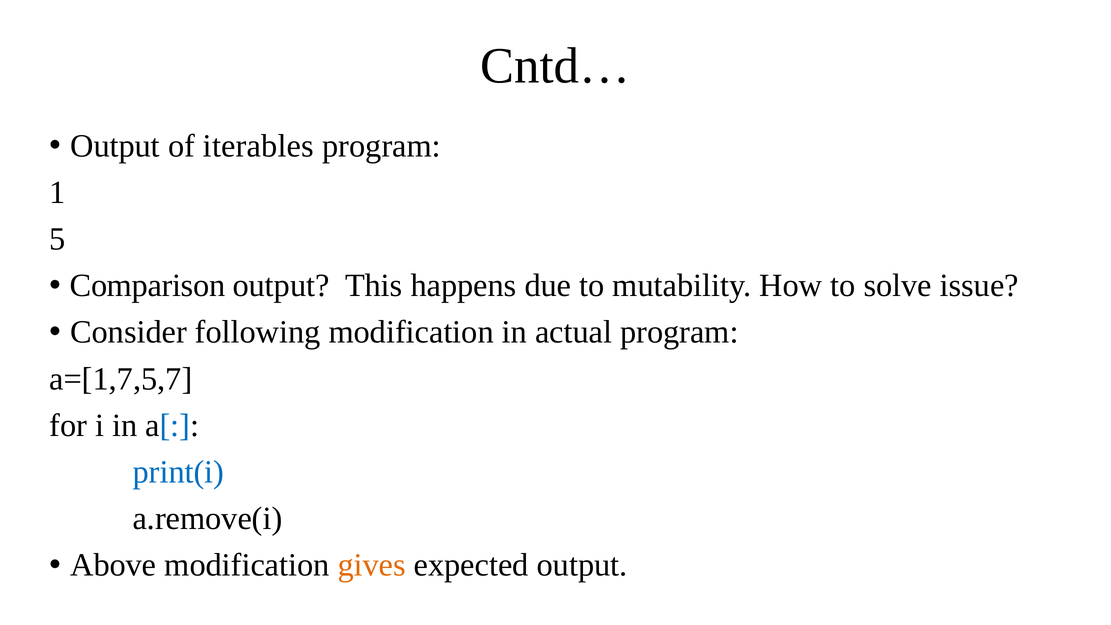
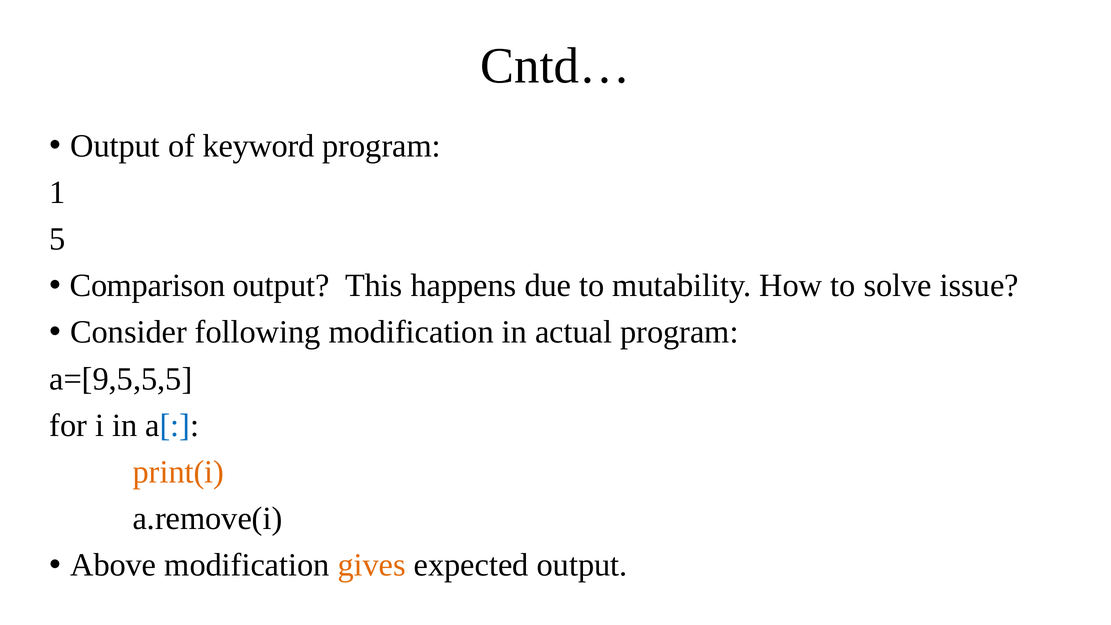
iterables: iterables -> keyword (259, 146)
a=[1,7,5,7: a=[1,7,5,7 -> a=[9,5,5,5 (121, 379)
print(i colour: blue -> orange (178, 472)
